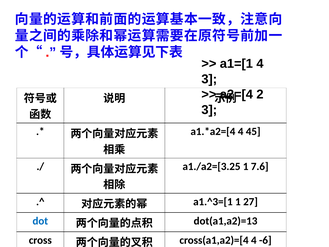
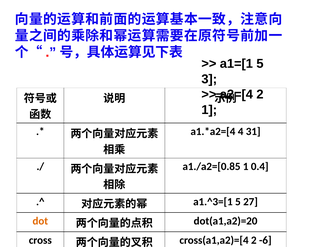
a1=[1 4: 4 -> 5 (260, 64)
3: 3 -> 1 (209, 110)
45: 45 -> 31 (253, 131)
a1./a2=[3.25: a1./a2=[3.25 -> a1./a2=[0.85 (211, 166)
7.6: 7.6 -> 0.4 (260, 166)
a1.^3=[1 1: 1 -> 5 (238, 202)
dot colour: blue -> orange (40, 221)
dot(a1,a2)=13: dot(a1,a2)=13 -> dot(a1,a2)=20 (226, 221)
cross(a1,a2)=[4 4: 4 -> 2 (254, 240)
